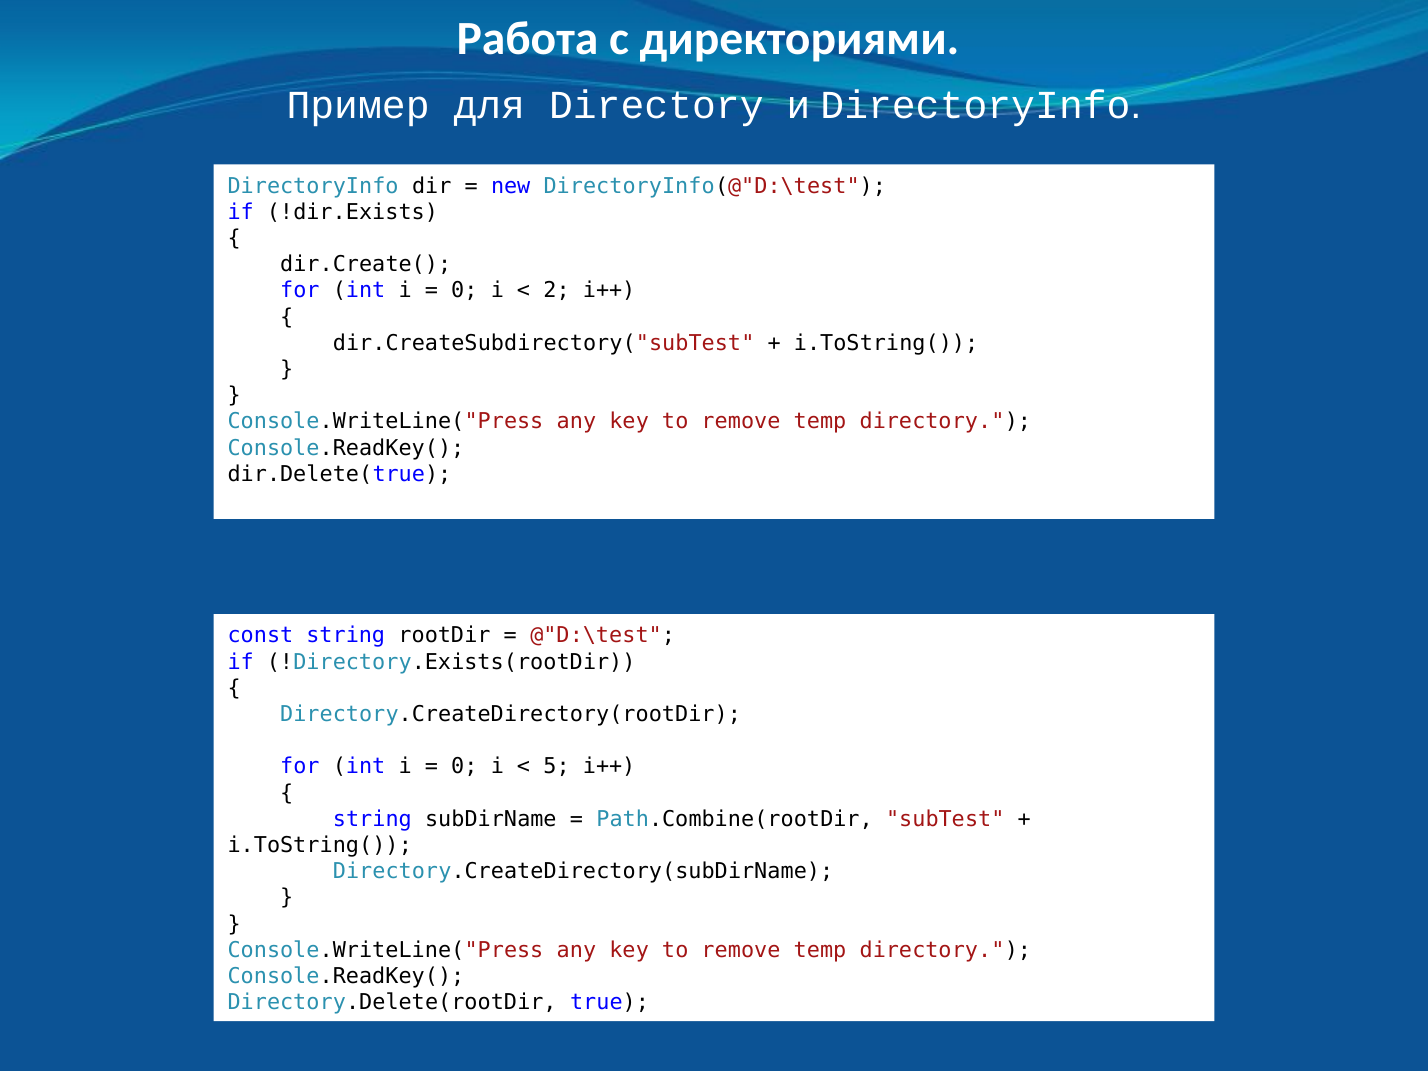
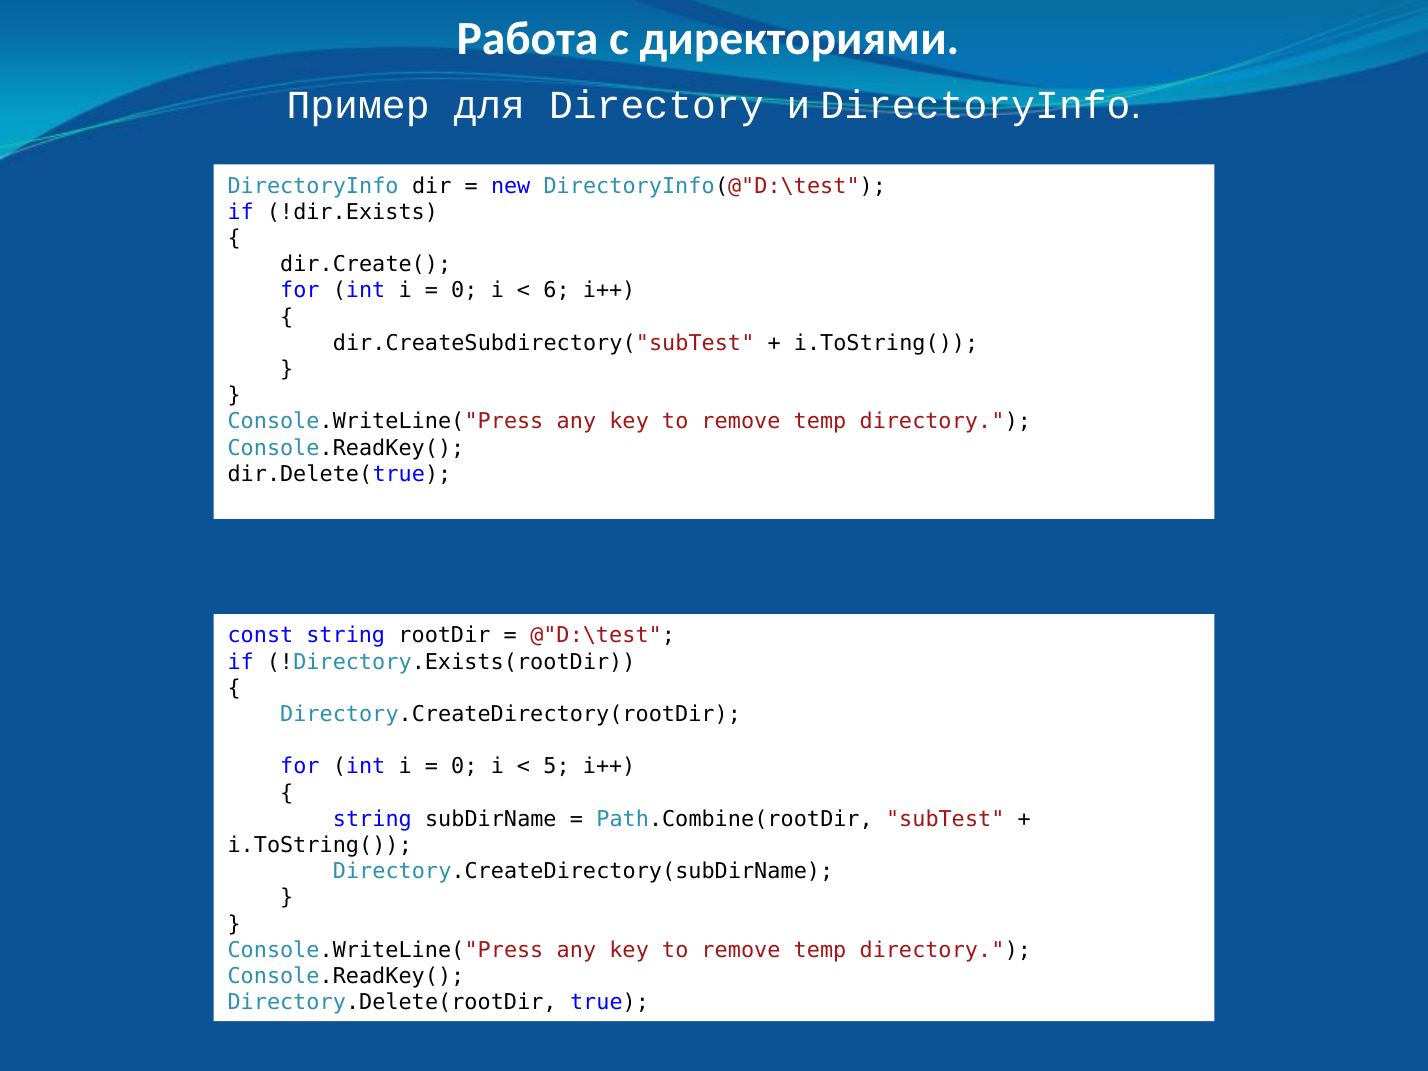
2: 2 -> 6 (557, 291)
